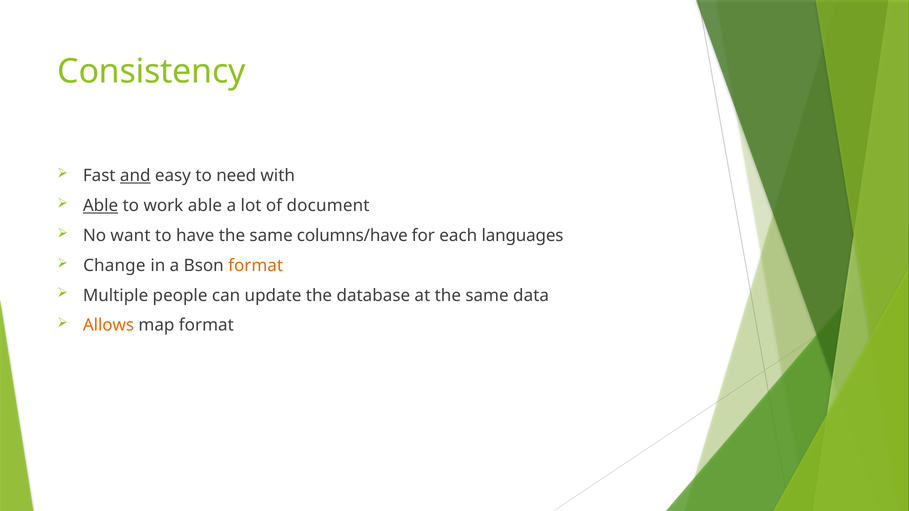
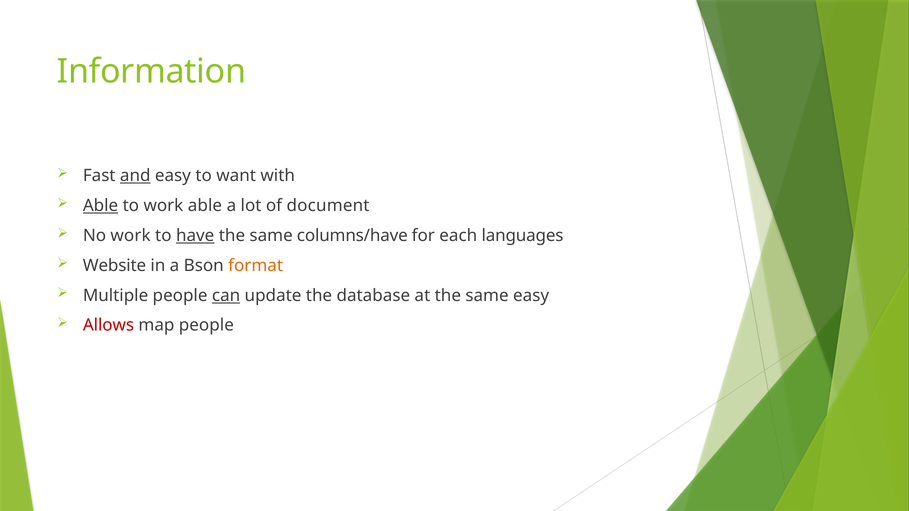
Consistency: Consistency -> Information (152, 72)
need: need -> want (236, 176)
No want: want -> work (131, 236)
have underline: none -> present (195, 236)
Change: Change -> Website (114, 266)
can underline: none -> present (226, 296)
same data: data -> easy (531, 296)
Allows colour: orange -> red (108, 326)
map format: format -> people (206, 326)
